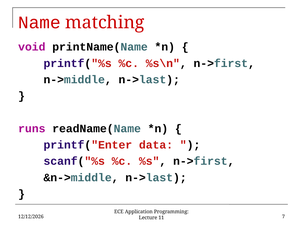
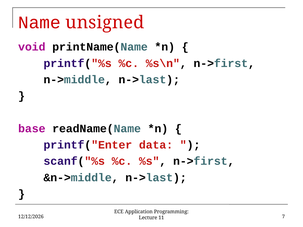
matching: matching -> unsigned (105, 23)
runs: runs -> base (32, 129)
